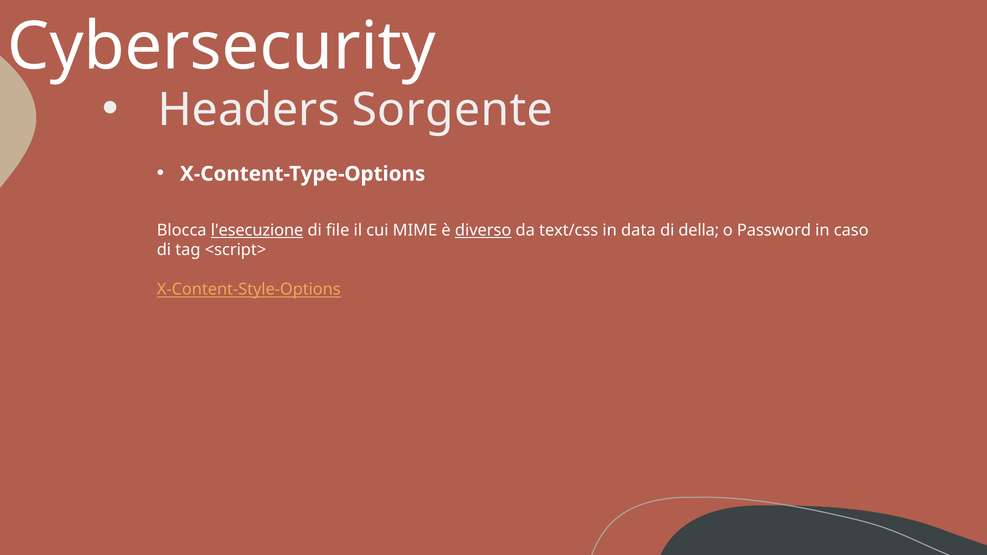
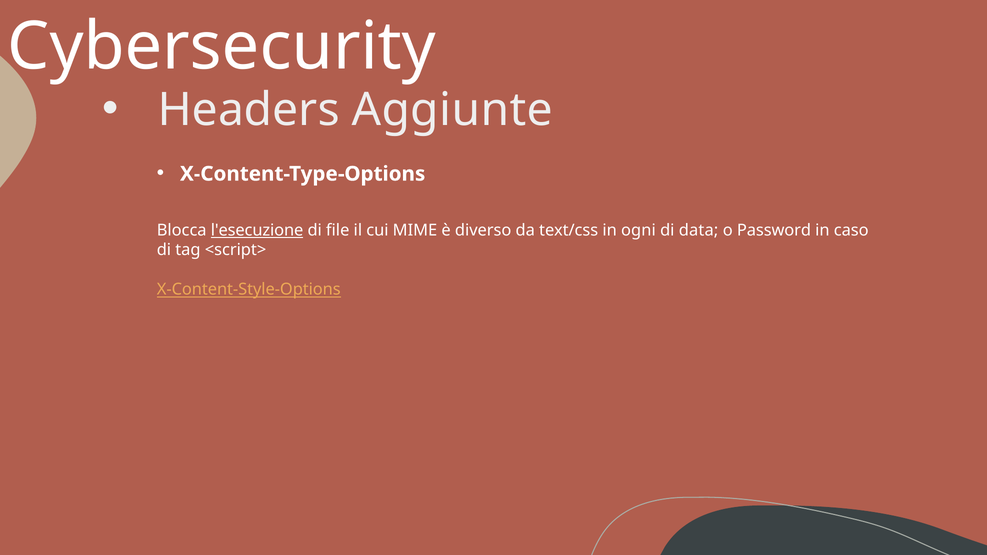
Sorgente: Sorgente -> Aggiunte (452, 110)
diverso underline: present -> none (483, 230)
data: data -> ogni (638, 230)
della: della -> data (699, 230)
